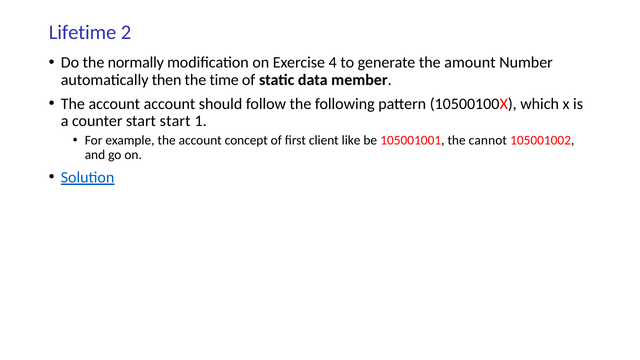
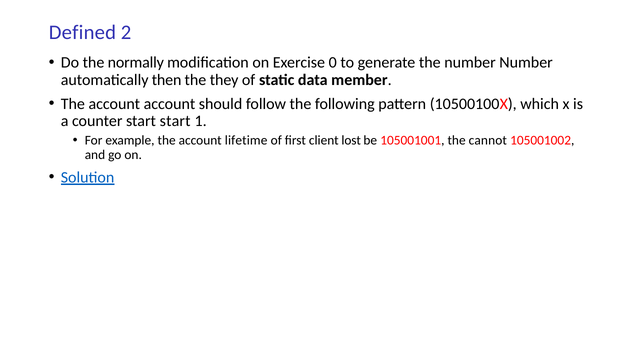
Lifetime: Lifetime -> Defined (82, 33)
4: 4 -> 0 (333, 63)
the amount: amount -> number (470, 63)
time: time -> they (224, 80)
concept: concept -> lifetime (246, 140)
like: like -> lost (351, 140)
